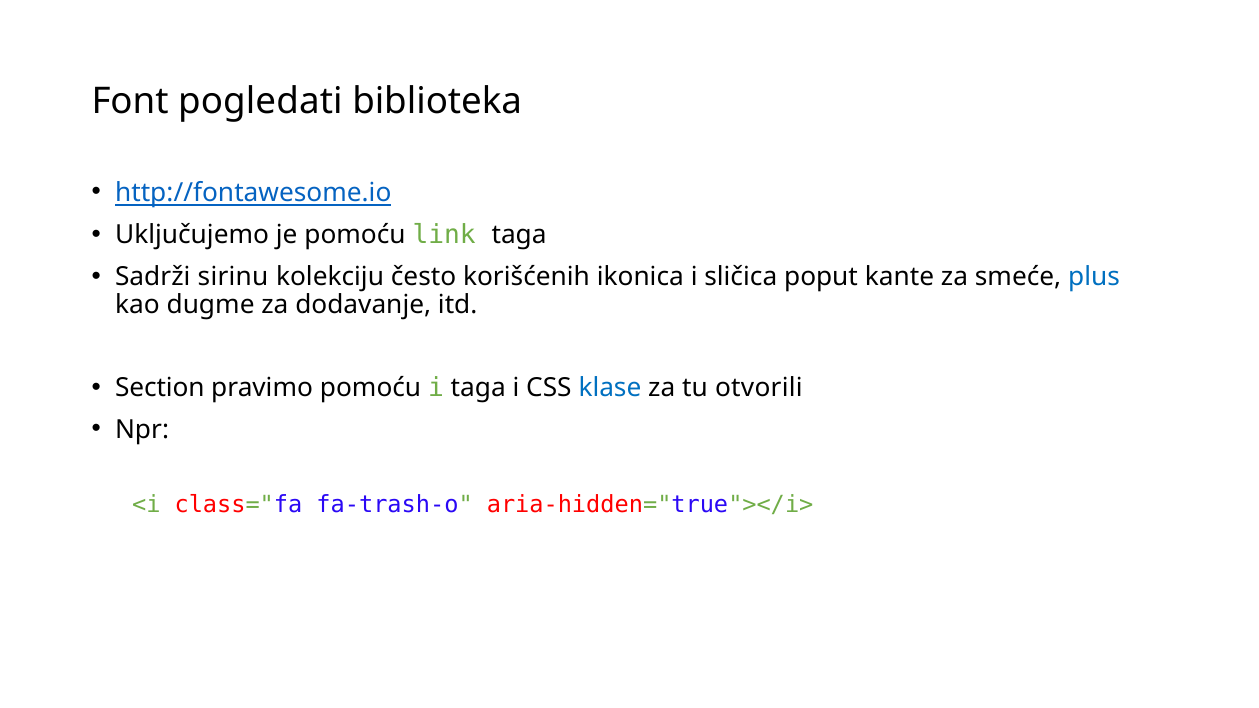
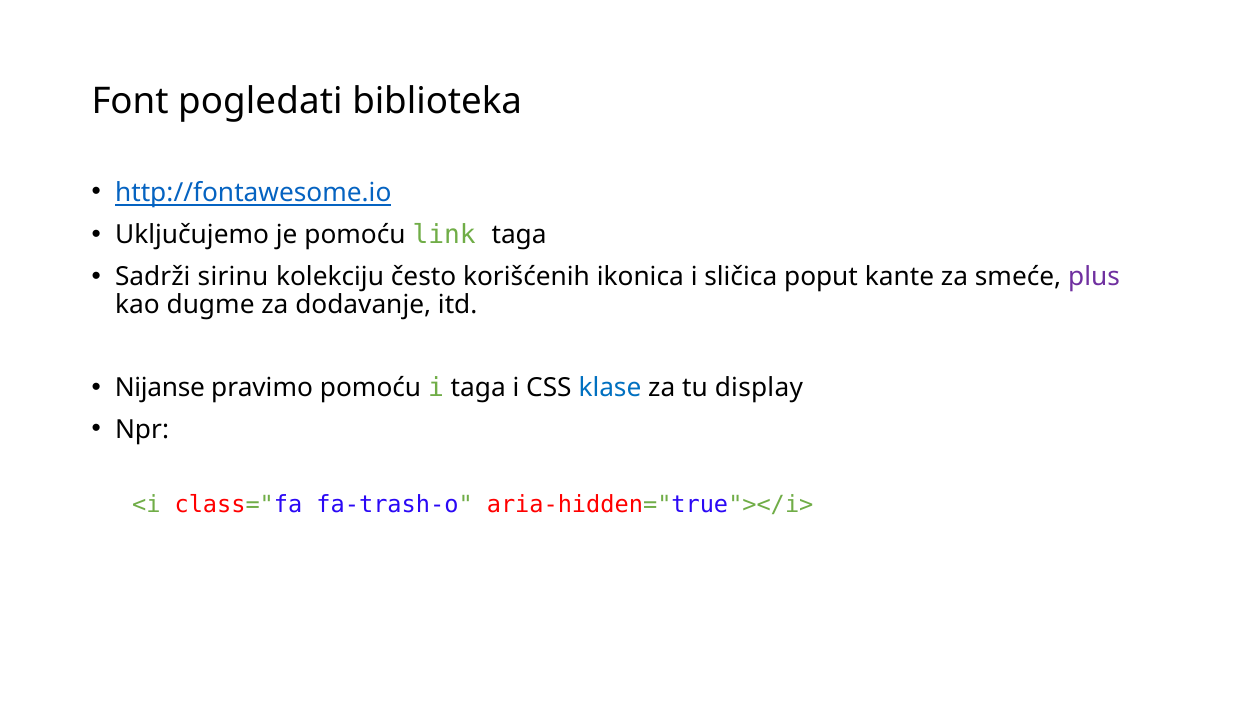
plus colour: blue -> purple (1094, 277)
Section: Section -> Nijanse (160, 388)
otvorili: otvorili -> display (759, 388)
